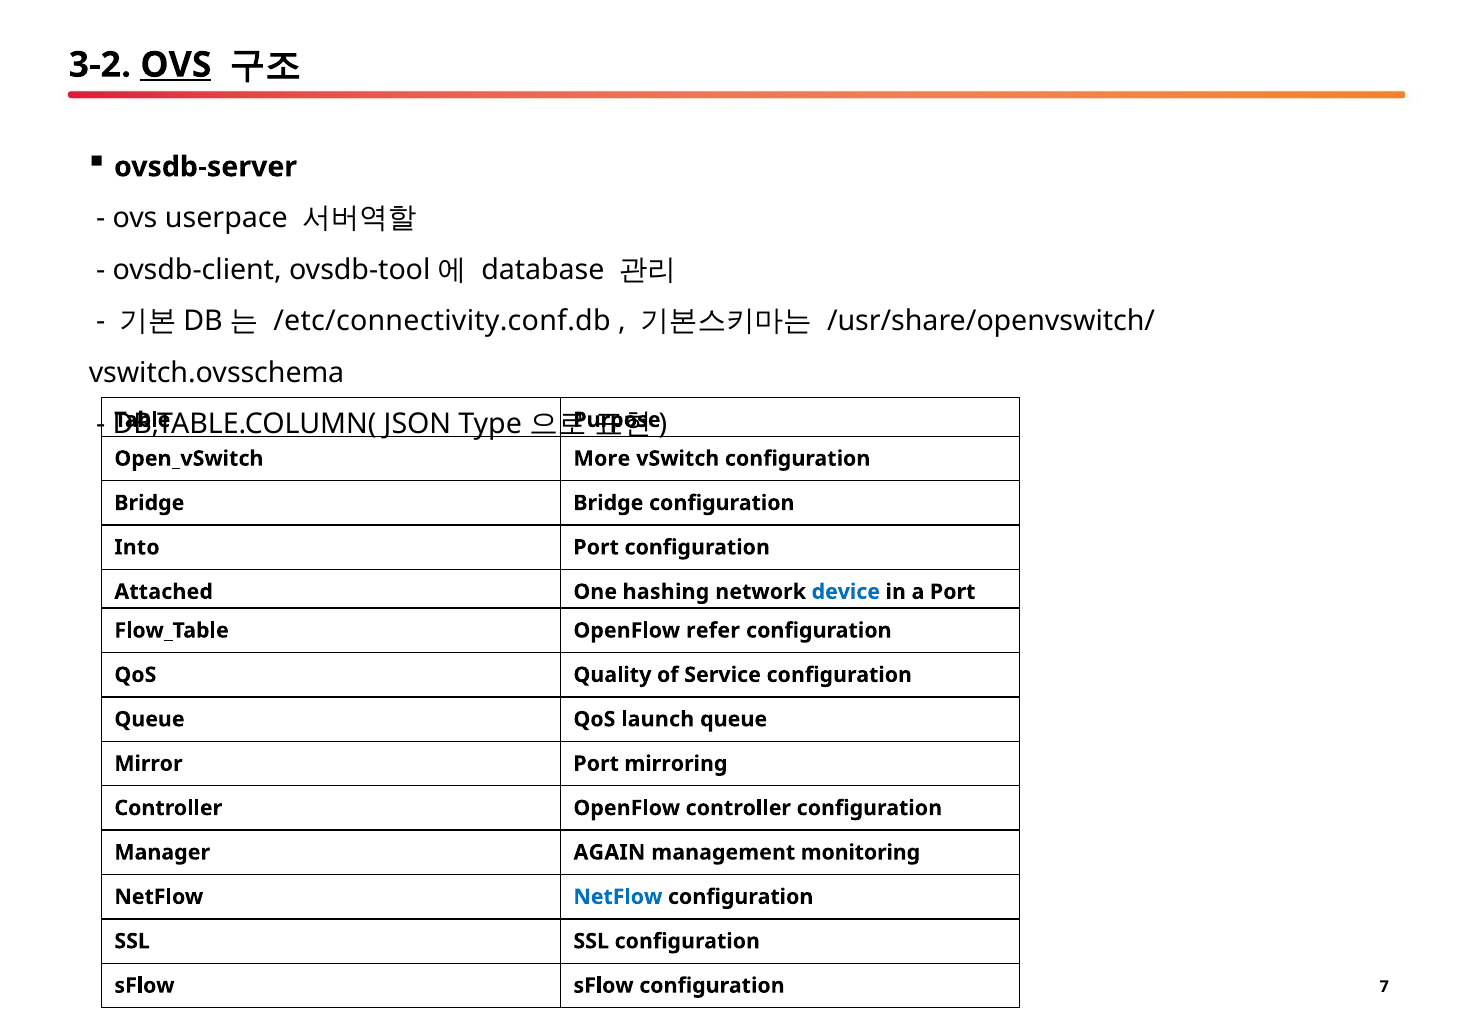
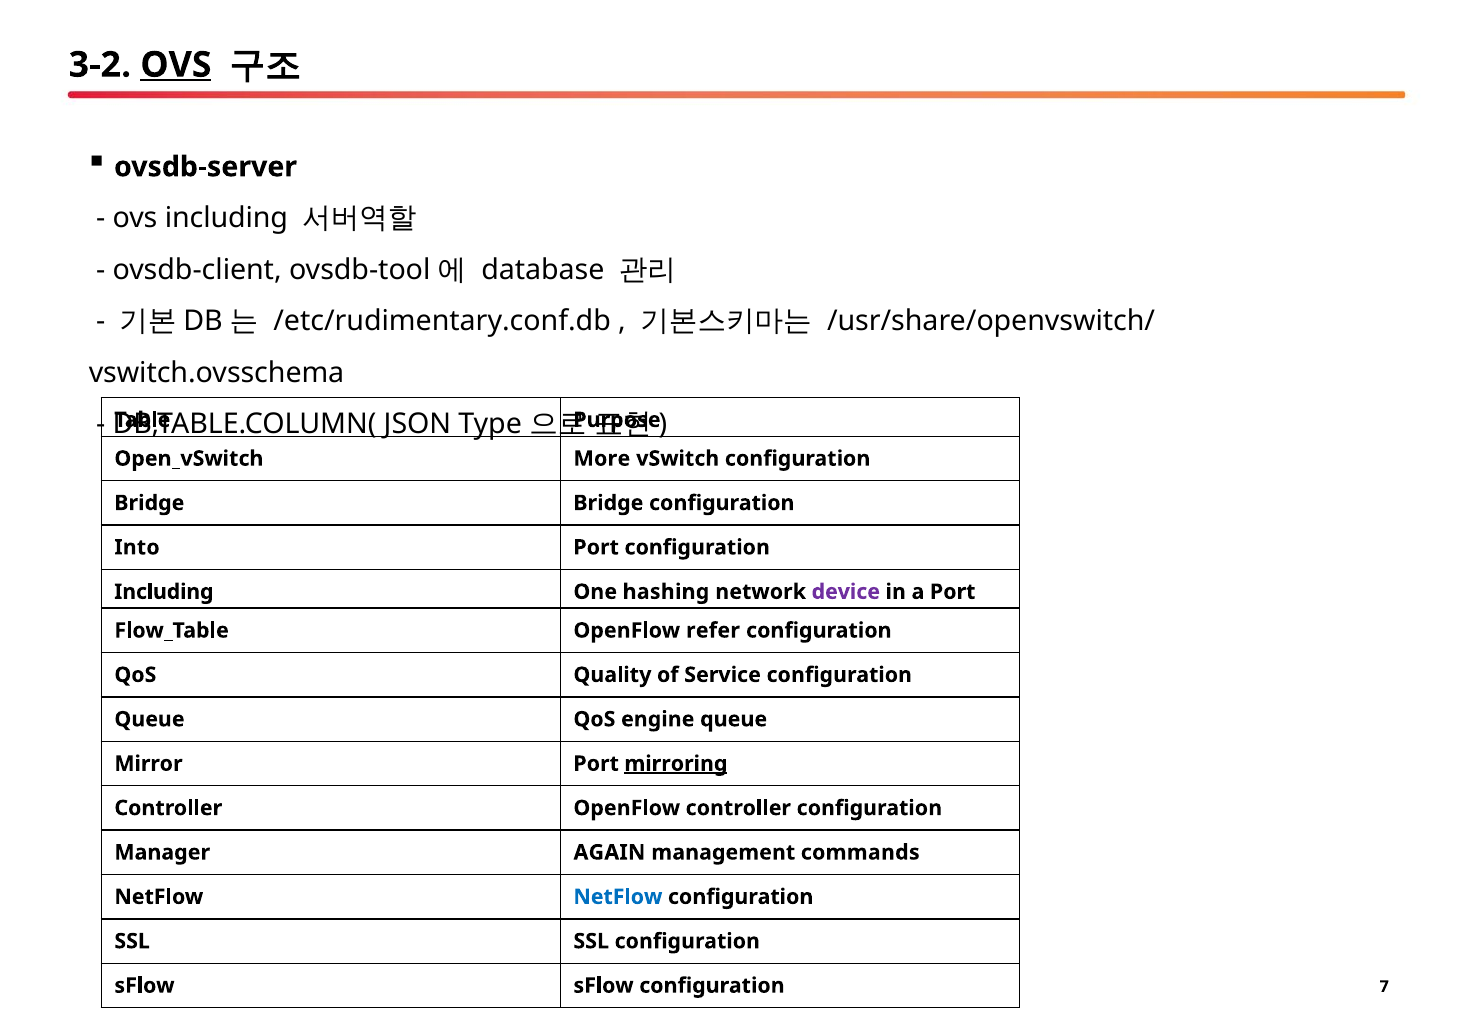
ovs userpace: userpace -> including (226, 218)
/etc/connectivity.conf.db: /etc/connectivity.conf.db -> /etc/rudimentary.conf.db (442, 321)
Attached: Attached -> Including (164, 592)
device colour: blue -> purple (846, 592)
launch: launch -> engine (658, 719)
mirroring underline: none -> present (676, 763)
monitoring: monitoring -> commands (860, 852)
